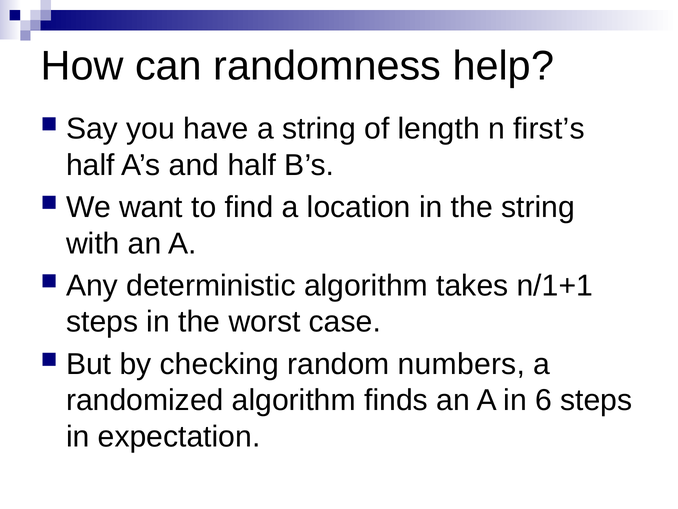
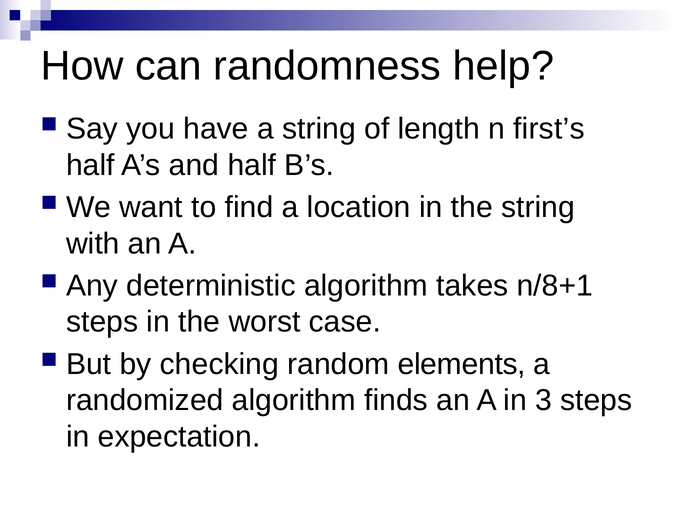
n/1+1: n/1+1 -> n/8+1 (555, 286)
numbers: numbers -> elements (462, 364)
6: 6 -> 3 (544, 400)
